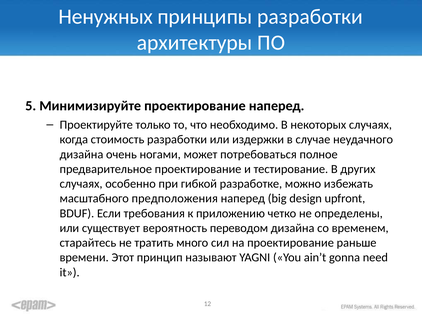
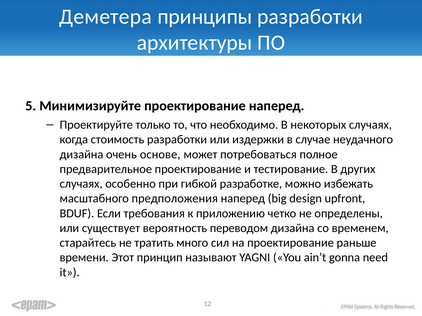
Ненужных: Ненужных -> Деметера (106, 17)
ногами: ногами -> основе (160, 155)
